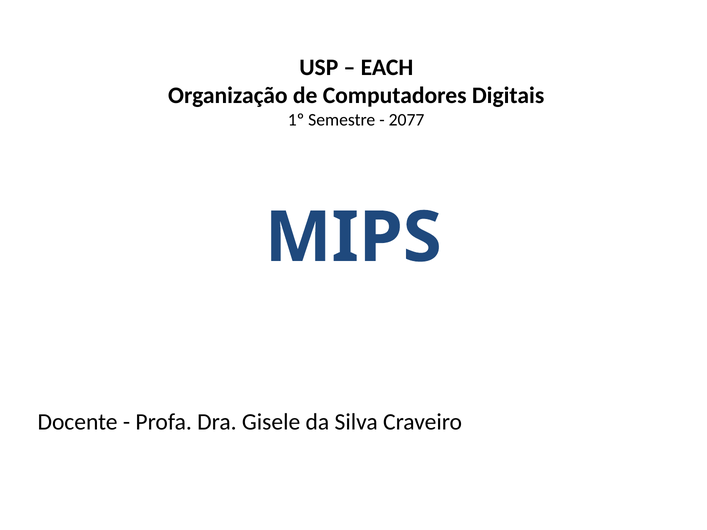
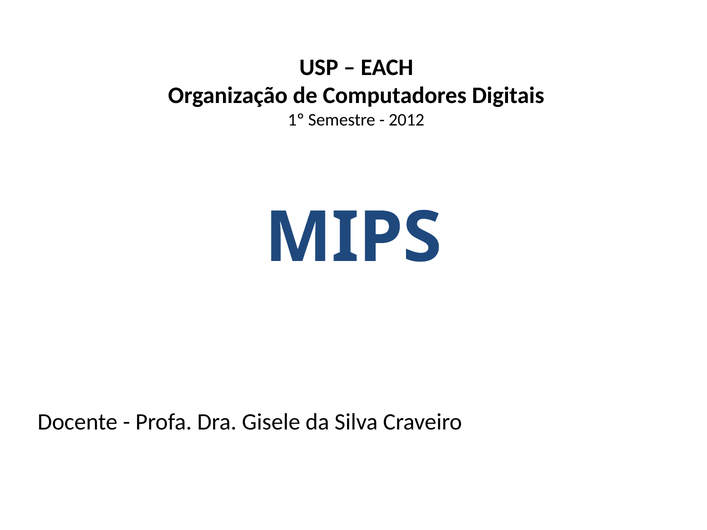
2077: 2077 -> 2012 (407, 120)
